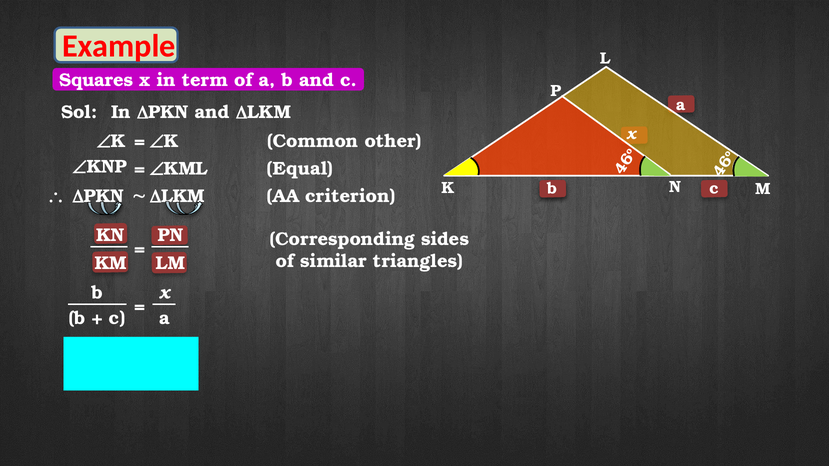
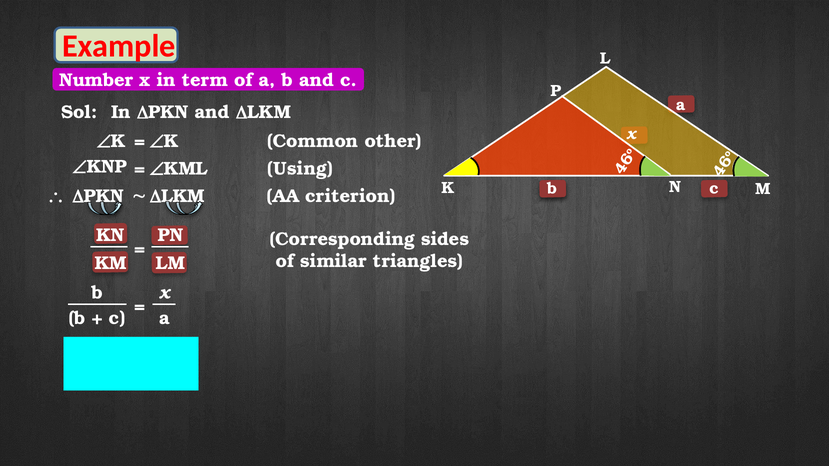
Squares: Squares -> Number (96, 80)
Equal: Equal -> Using (300, 169)
